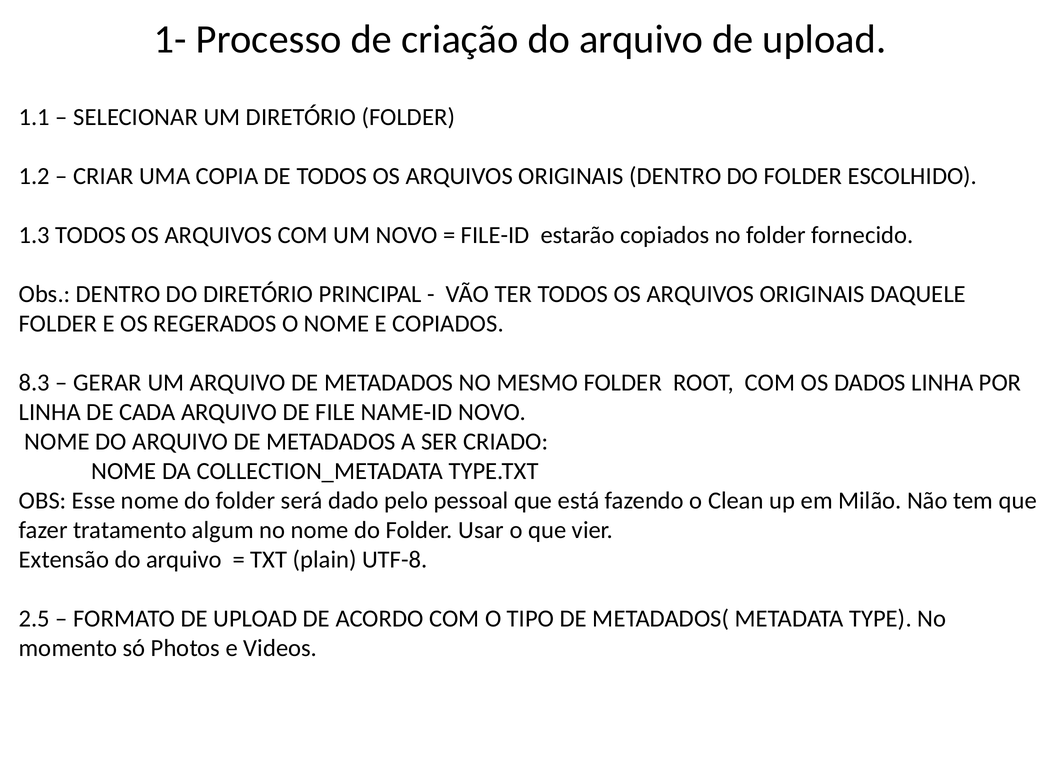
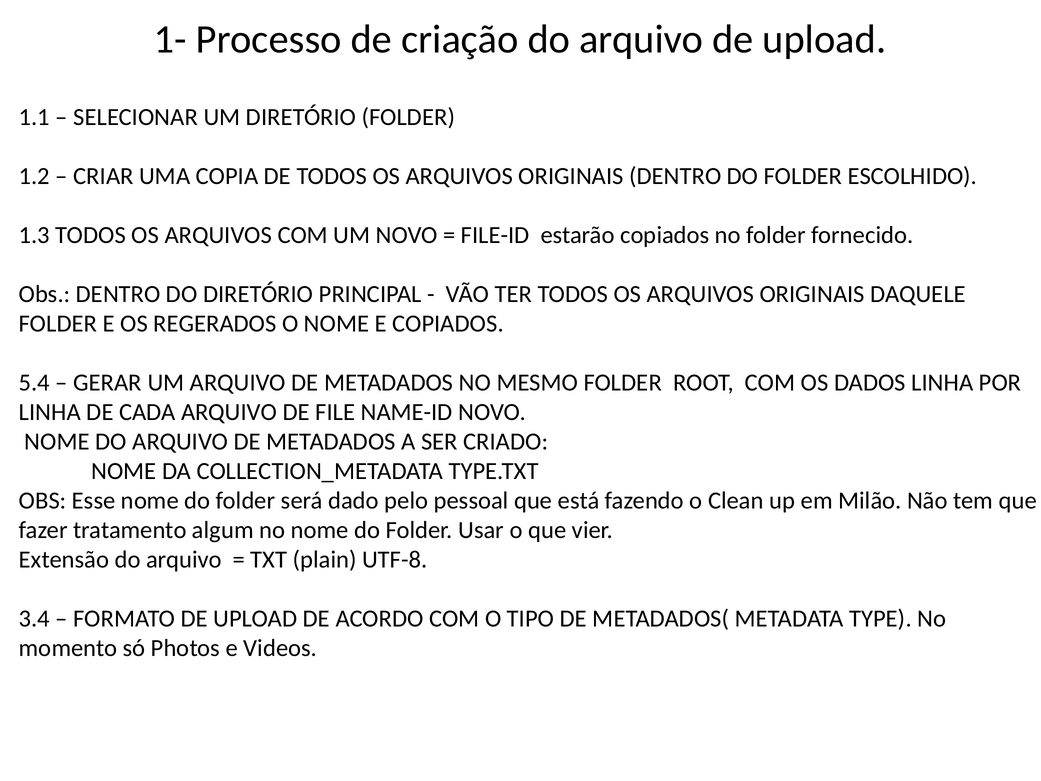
8.3: 8.3 -> 5.4 (34, 383)
2.5: 2.5 -> 3.4 (34, 619)
